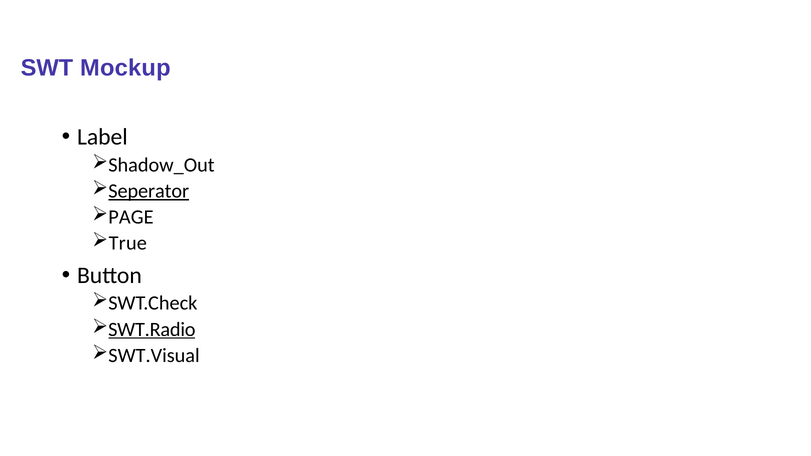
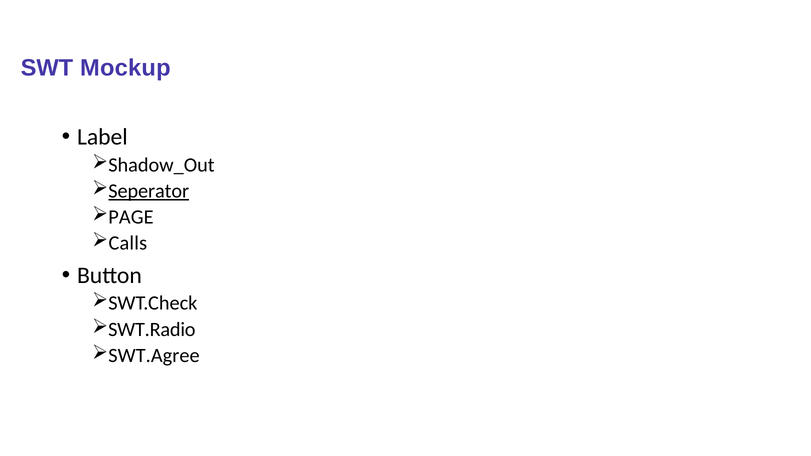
True: True -> Calls (128, 243)
SWT.Radio underline: present -> none (152, 329)
SWT.Visual: SWT.Visual -> SWT.Agree (154, 356)
